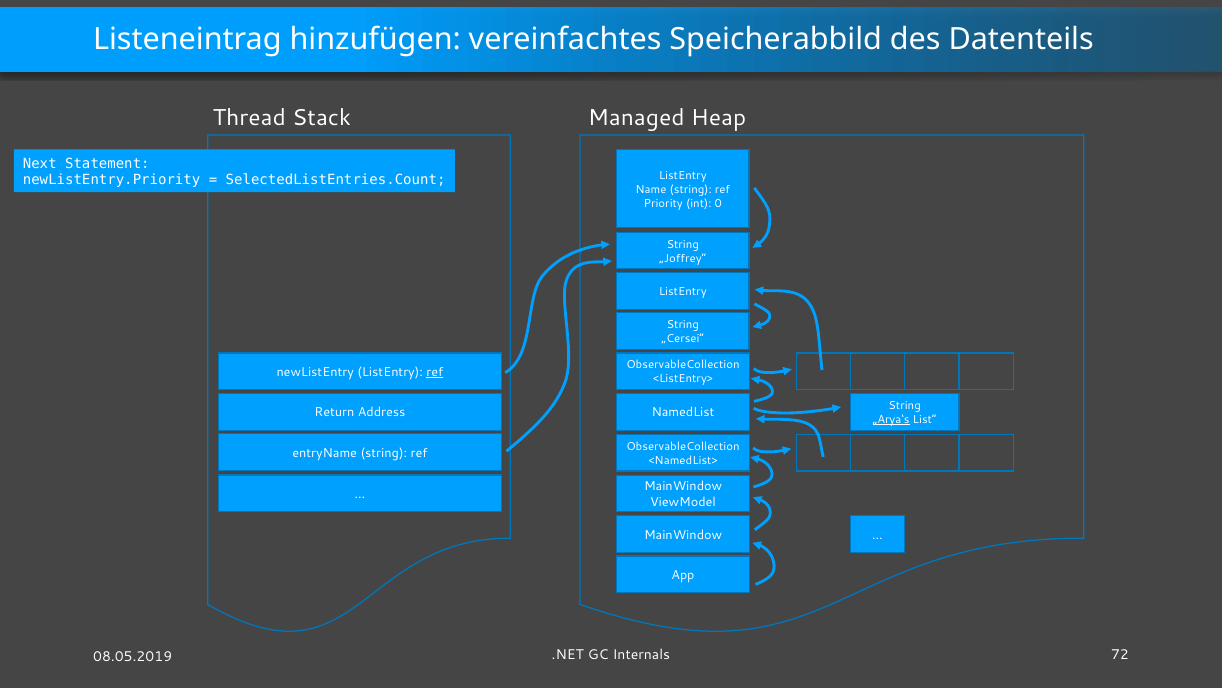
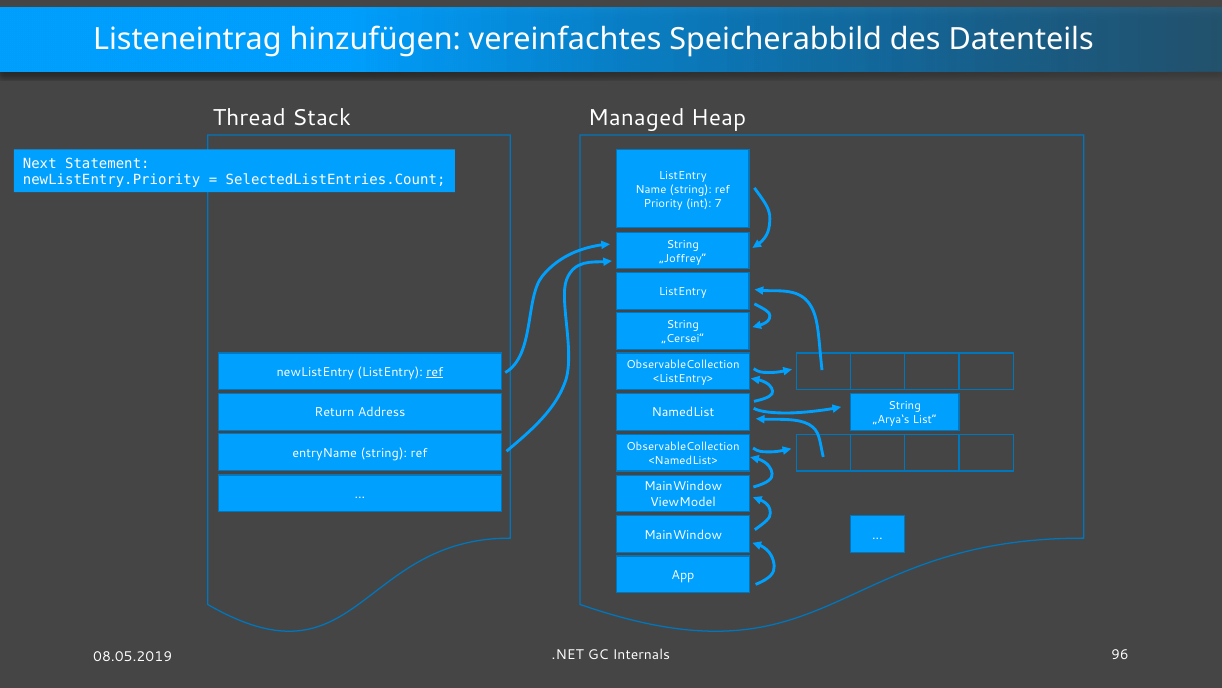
0: 0 -> 7 (718, 203)
„Arya‘s underline: present -> none (891, 419)
72: 72 -> 96 (1120, 655)
